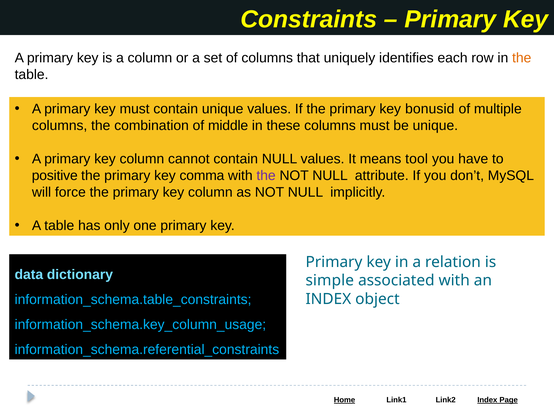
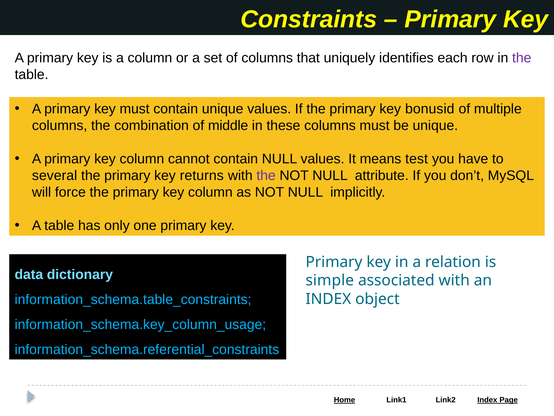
the colour: orange -> purple (522, 58)
tool: tool -> test (417, 159)
positive: positive -> several (55, 175)
comma: comma -> returns (202, 175)
